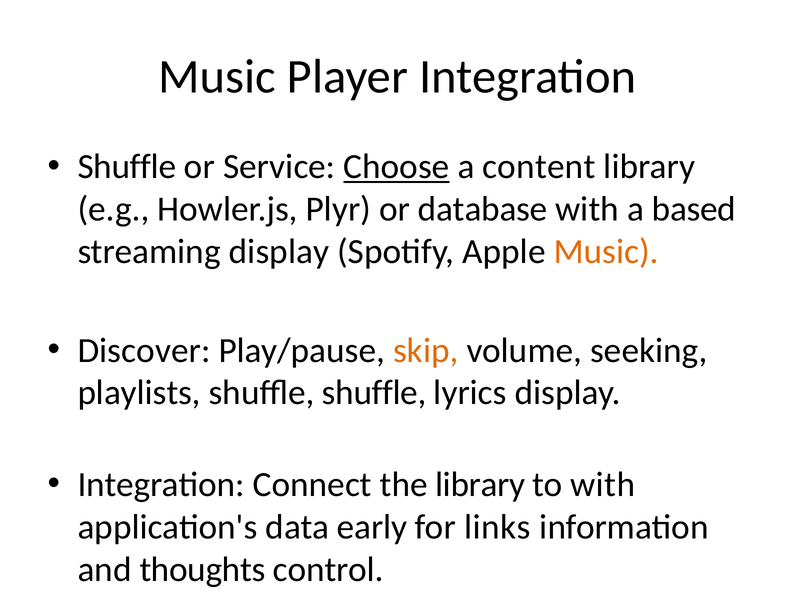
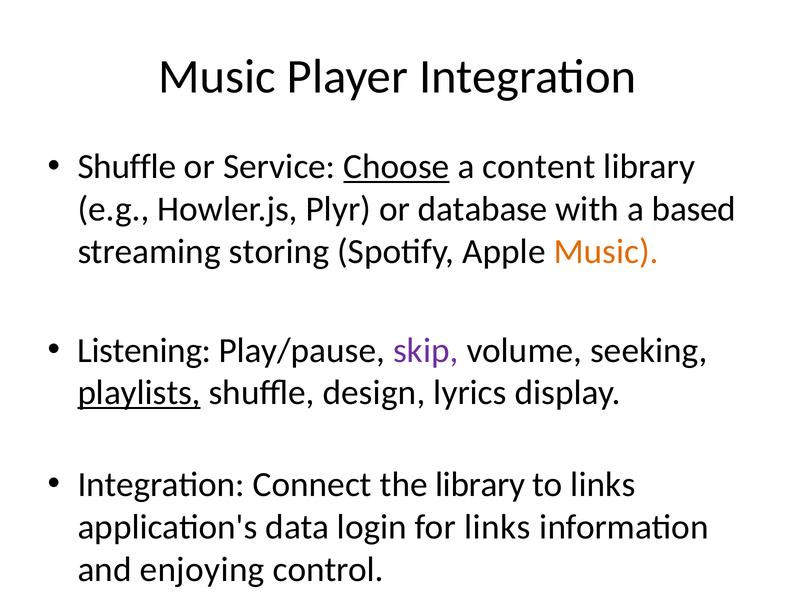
streaming display: display -> storing (279, 252)
Discover: Discover -> Listening (144, 351)
skip colour: orange -> purple (426, 351)
playlists underline: none -> present (139, 393)
shuffle shuffle: shuffle -> design (374, 393)
to with: with -> links (603, 485)
early: early -> login (372, 527)
thoughts: thoughts -> enjoying (202, 570)
